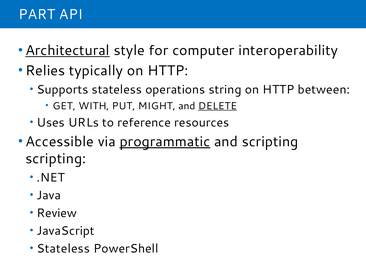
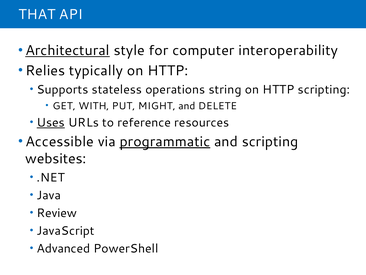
PART: PART -> THAT (37, 14)
HTTP between: between -> scripting (324, 89)
DELETE underline: present -> none (217, 106)
Uses underline: none -> present (51, 122)
scripting: scripting -> websites (56, 158)
Stateless: Stateless -> Advanced (63, 248)
